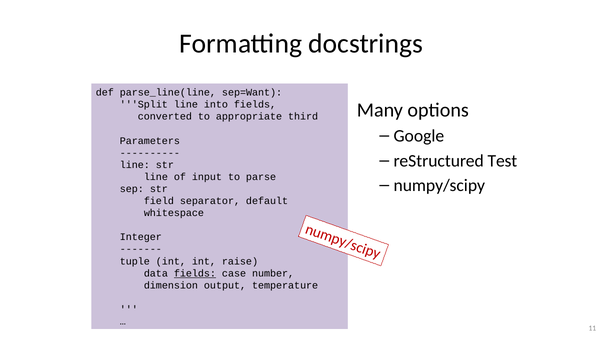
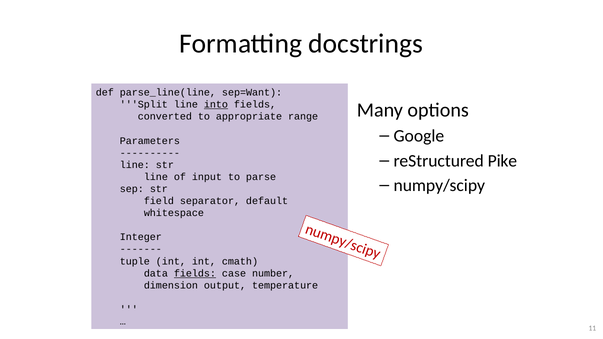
into underline: none -> present (216, 105)
third: third -> range (303, 117)
Test: Test -> Pike (502, 161)
raise: raise -> cmath (240, 261)
